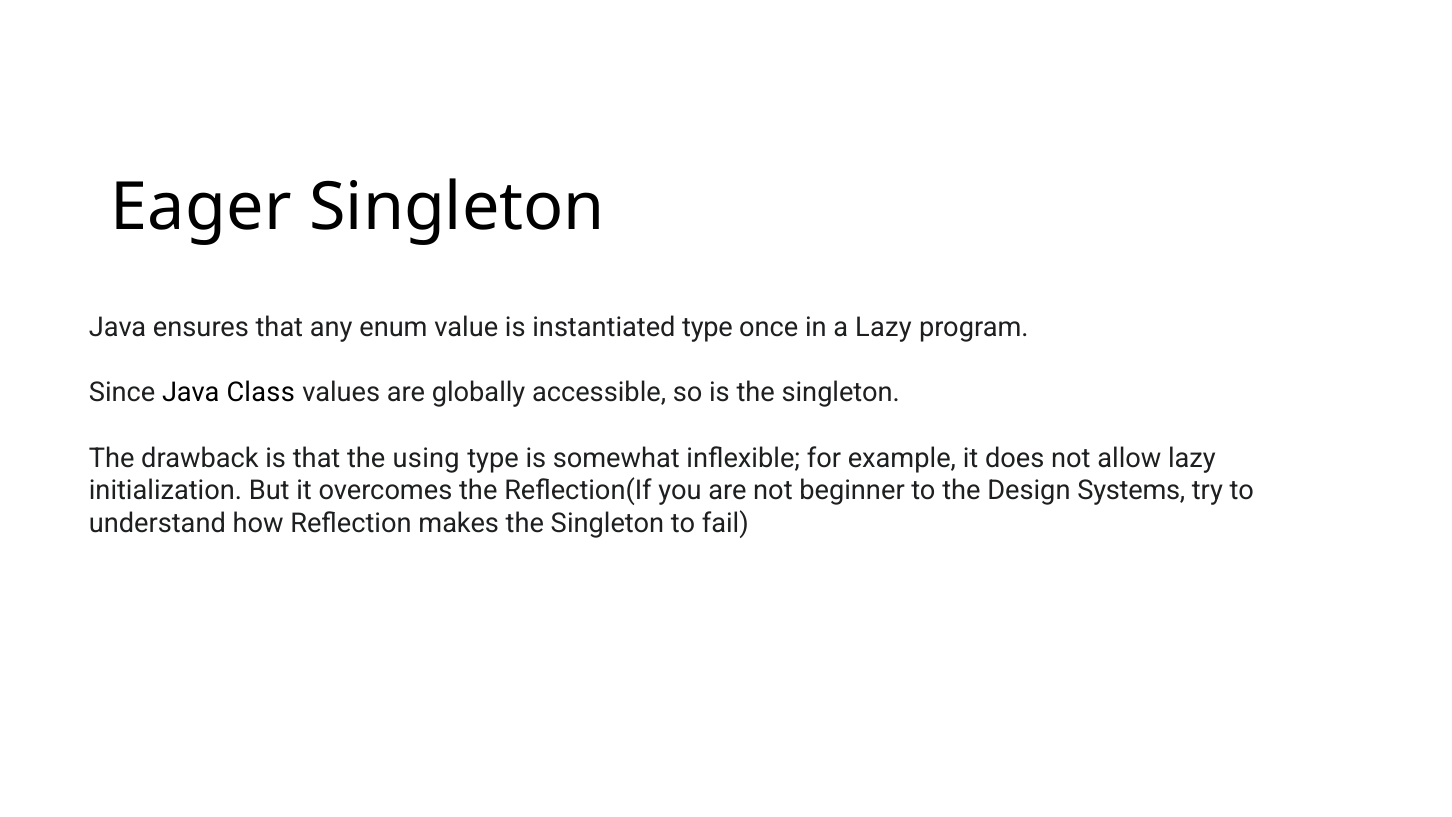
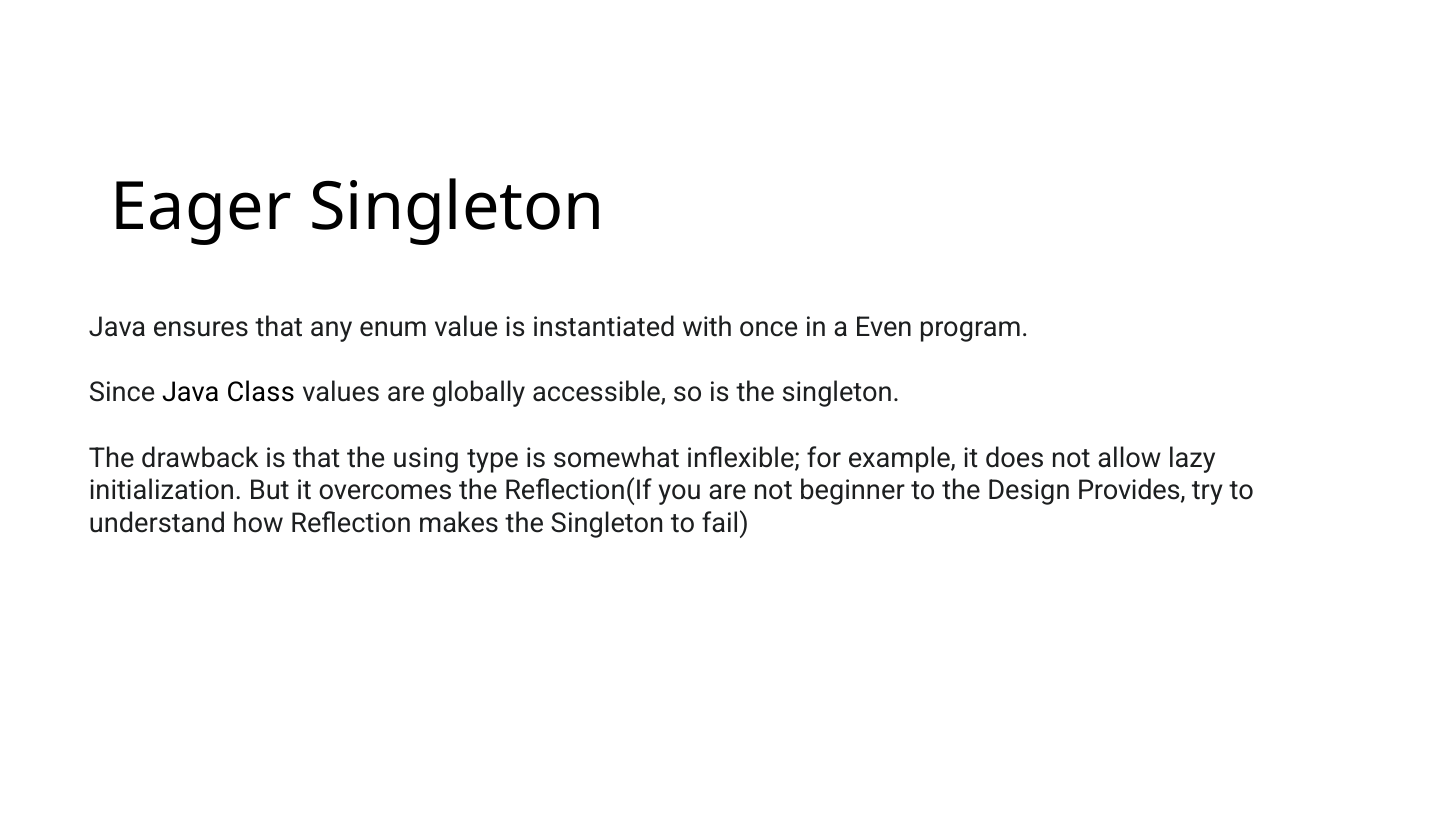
instantiated type: type -> with (707, 327)
a Lazy: Lazy -> Even (884, 327)
Systems: Systems -> Provides (1131, 491)
